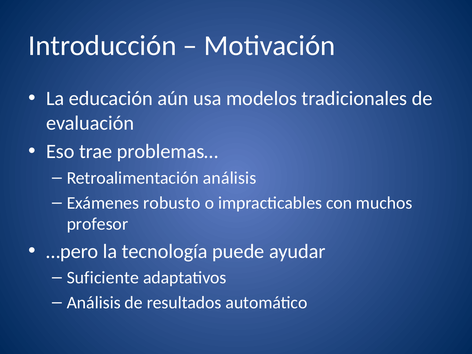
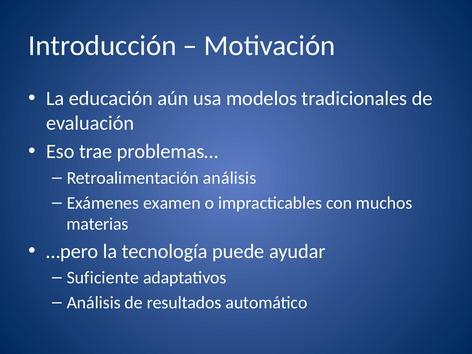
robusto: robusto -> examen (172, 203)
profesor: profesor -> materias (98, 224)
